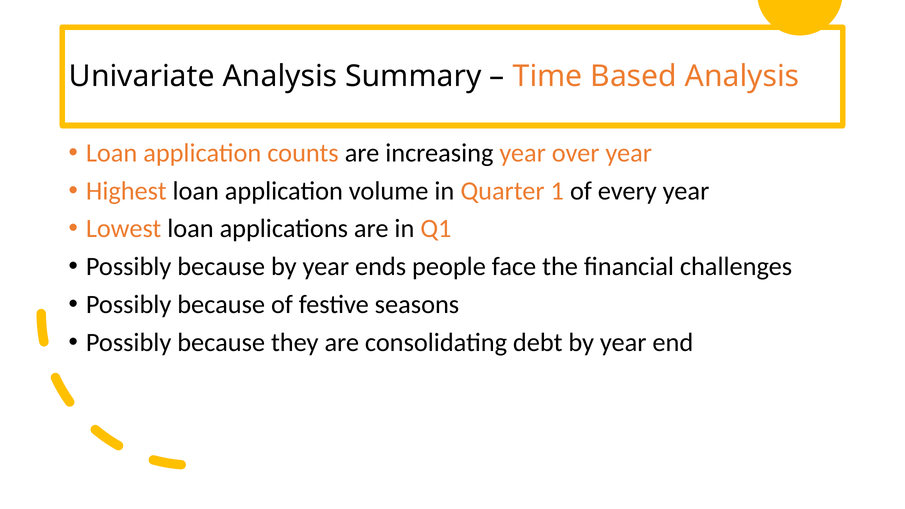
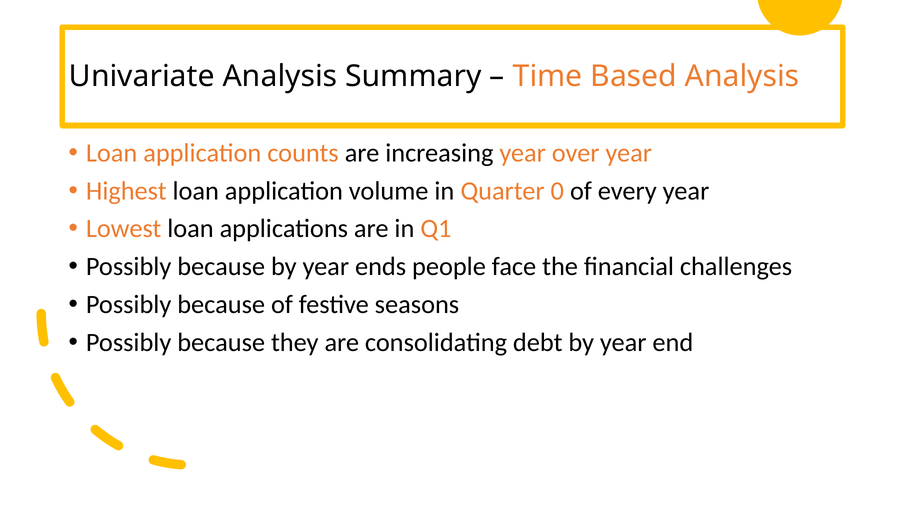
1: 1 -> 0 (557, 191)
